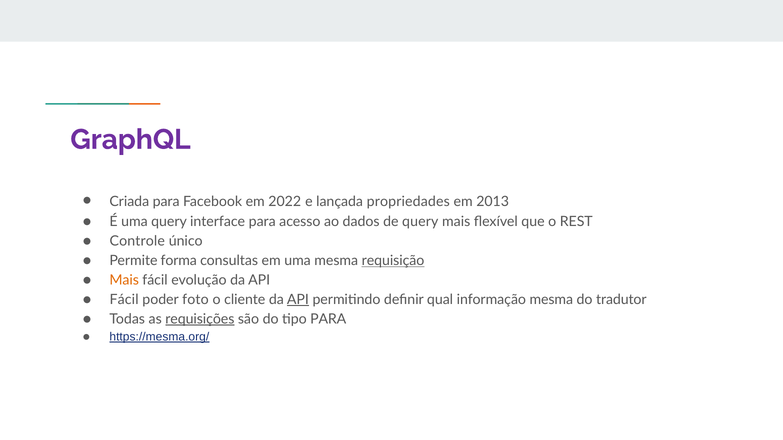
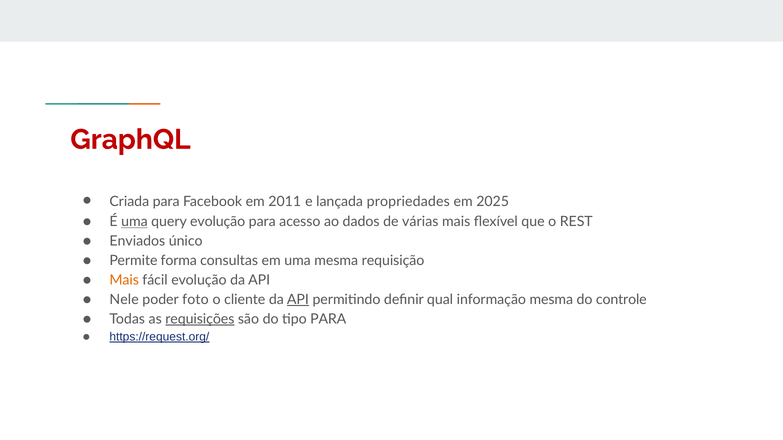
GraphQL colour: purple -> red (130, 140)
2022: 2022 -> 2011 (285, 202)
2013: 2013 -> 2025 (493, 202)
uma underline: none -> present (134, 222)
query interface: interface -> evolução (218, 222)
de query: query -> várias (420, 222)
Controle: Controle -> Enviados (137, 241)
requisição underline: present -> none (393, 261)
Fácil: Fácil -> Nele (124, 300)
tradutor: tradutor -> controle (621, 300)
https://mesma.org/: https://mesma.org/ -> https://request.org/ (159, 337)
